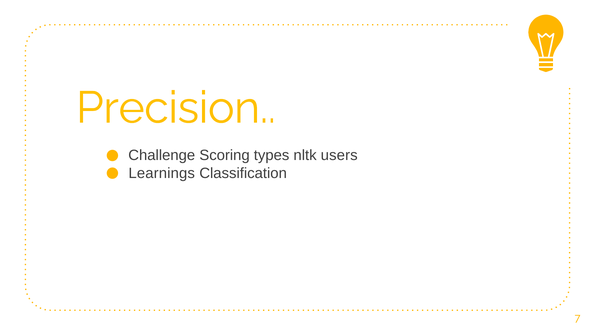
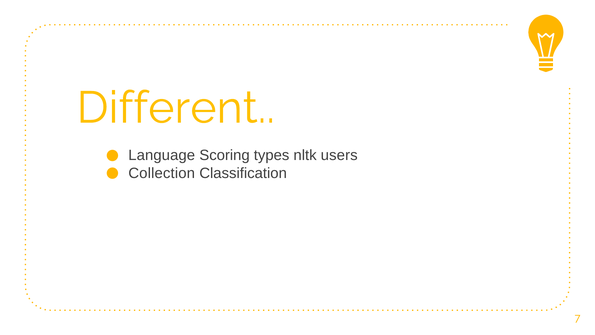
Precision: Precision -> Different (176, 108)
Challenge: Challenge -> Language (162, 155)
Learnings: Learnings -> Collection (162, 173)
